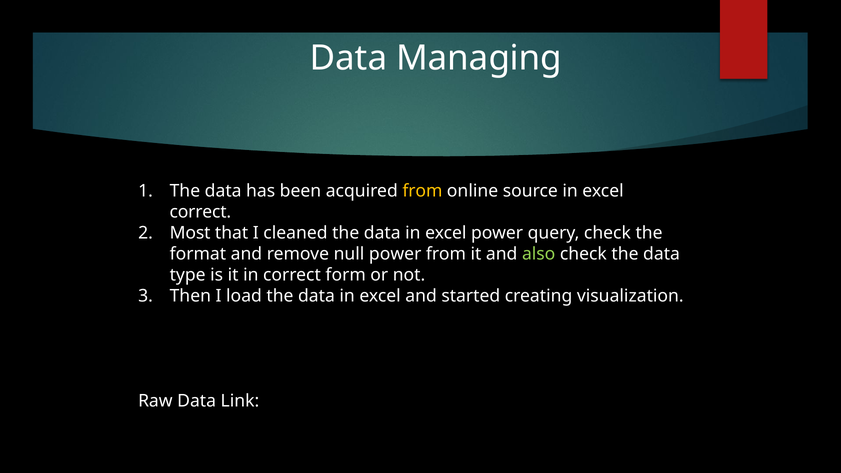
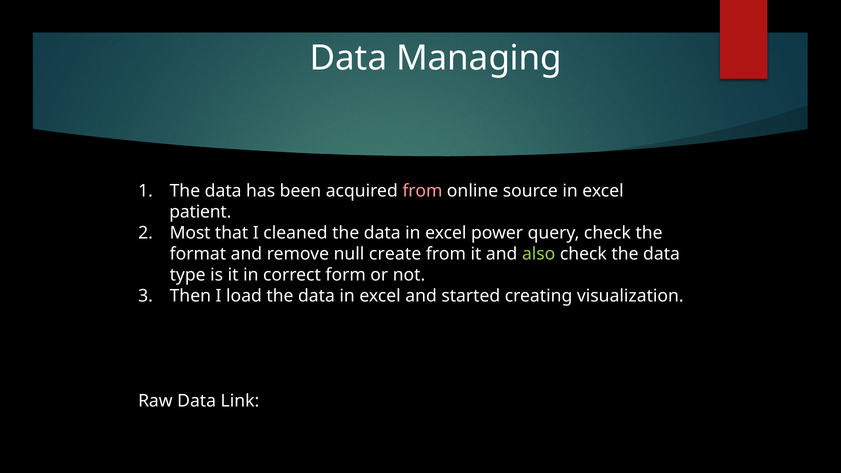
from colour: yellow -> pink (422, 191)
correct: correct -> patient (200, 212)
null power: power -> create (395, 254)
